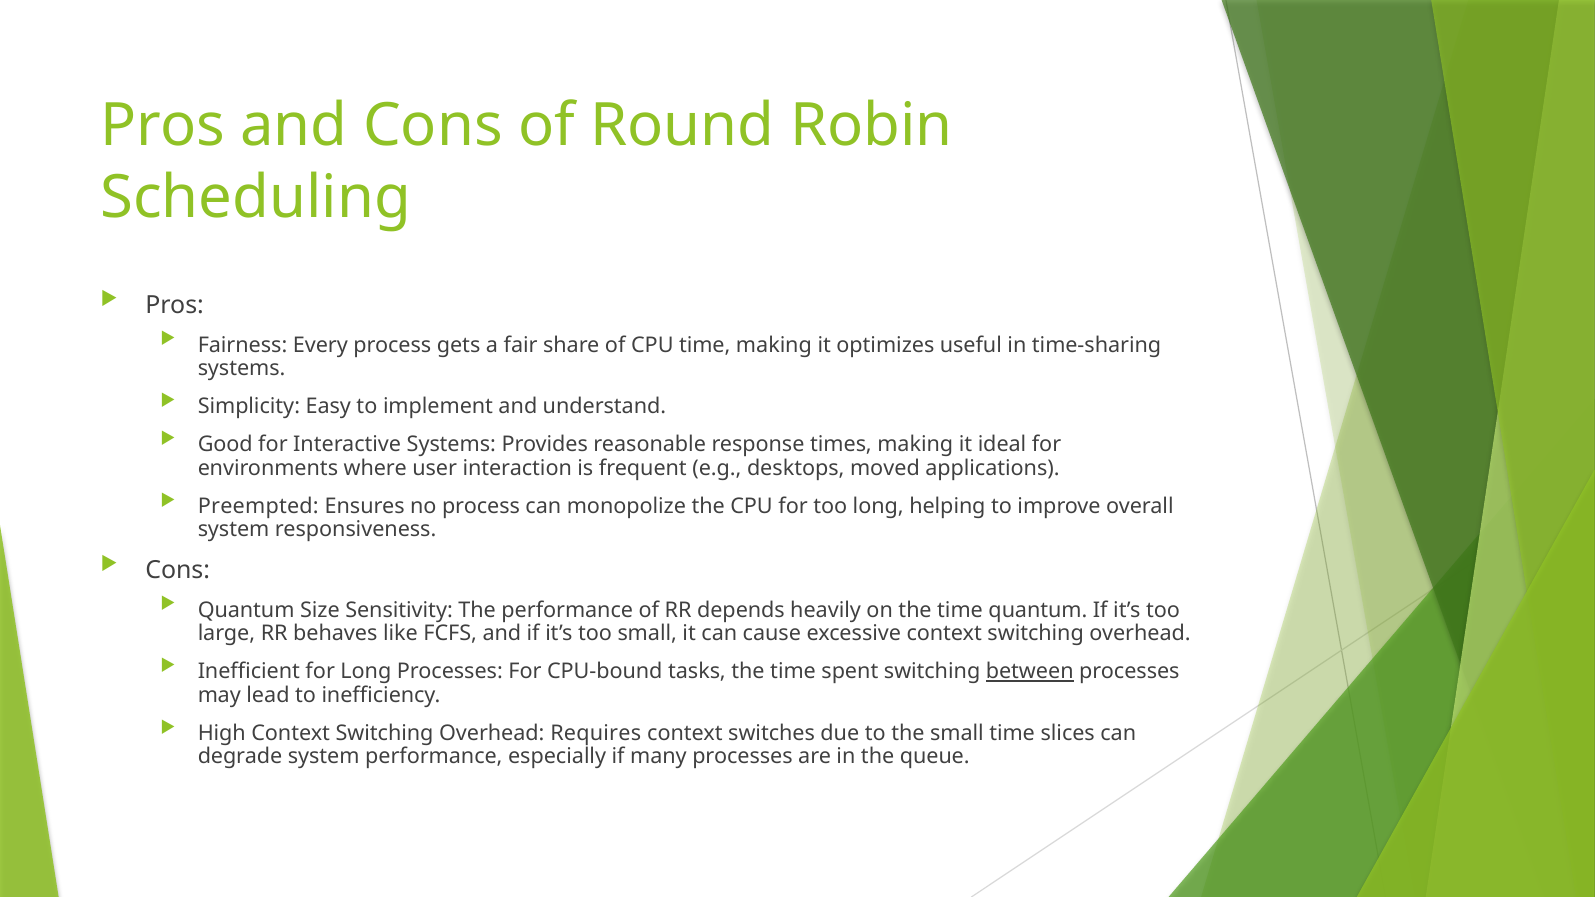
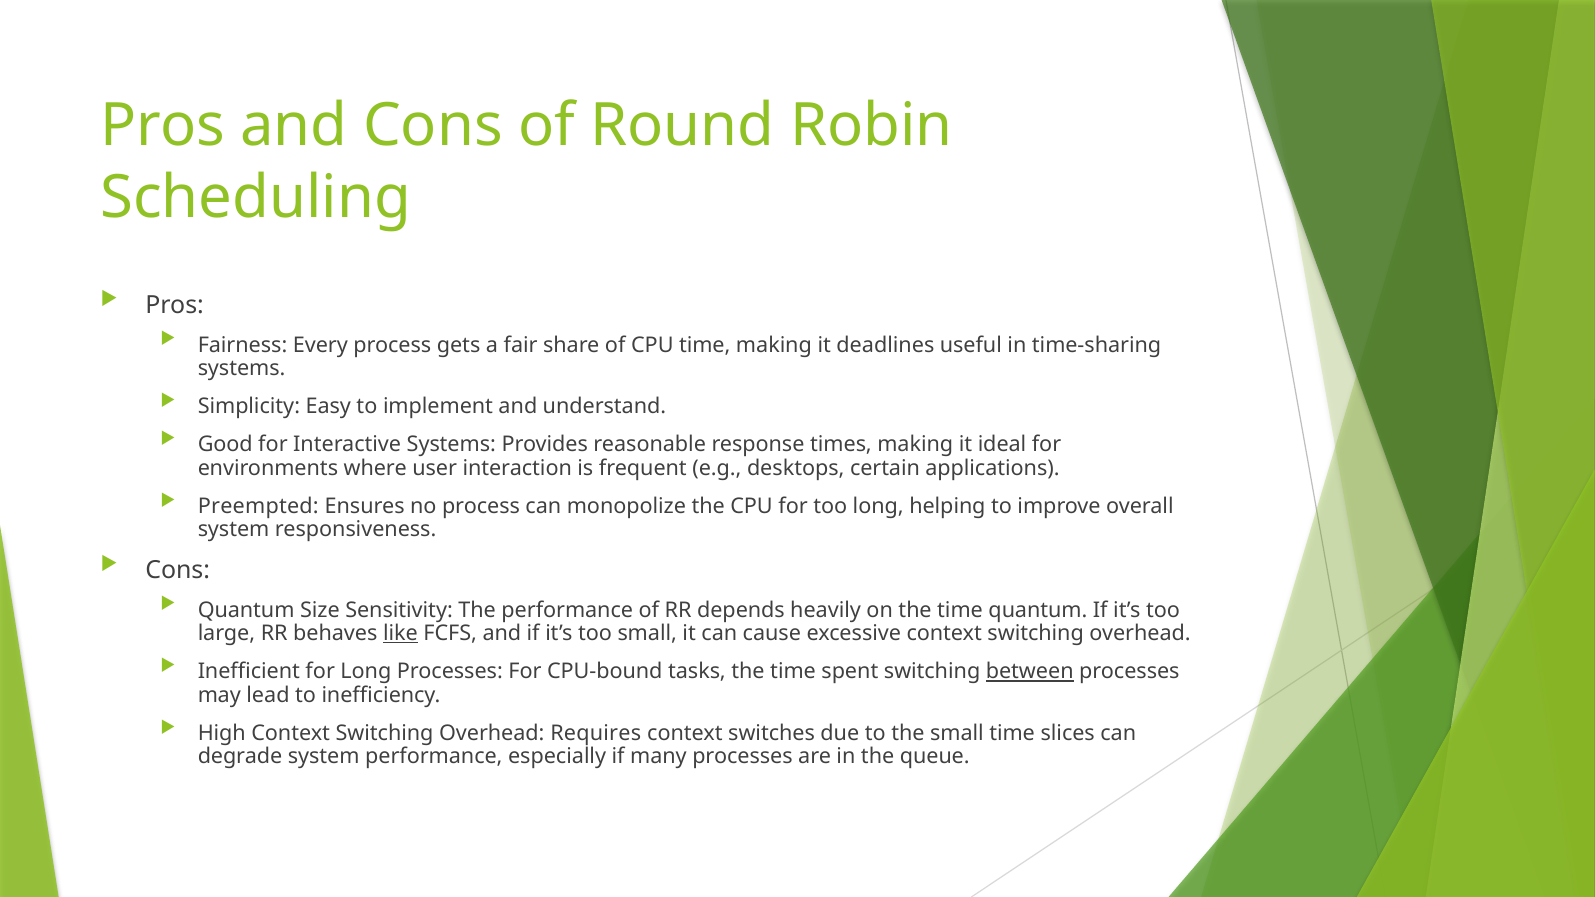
optimizes: optimizes -> deadlines (885, 345)
moved: moved -> certain (885, 468)
like underline: none -> present (400, 633)
